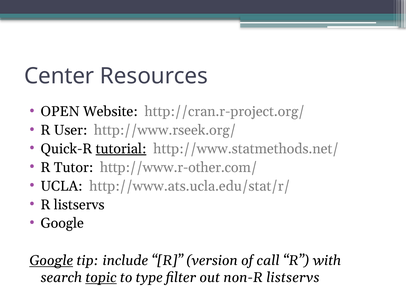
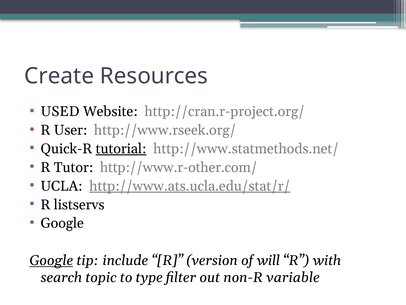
Center: Center -> Create (59, 76)
OPEN: OPEN -> USED (60, 111)
http://www.ats.ucla.edu/stat/r/ underline: none -> present (190, 186)
call: call -> will (268, 260)
topic underline: present -> none (101, 277)
non-R listservs: listservs -> variable (293, 277)
